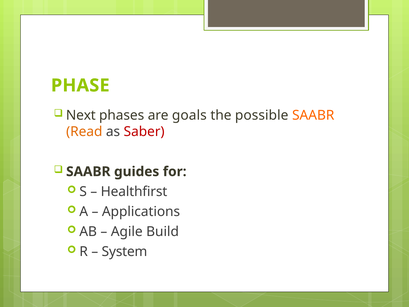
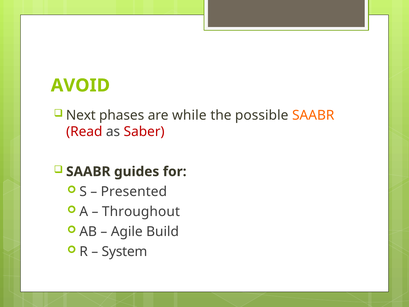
PHASE: PHASE -> AVOID (80, 85)
goals: goals -> while (189, 115)
Read colour: orange -> red (84, 131)
Healthfirst: Healthfirst -> Presented (134, 191)
Applications: Applications -> Throughout (141, 211)
